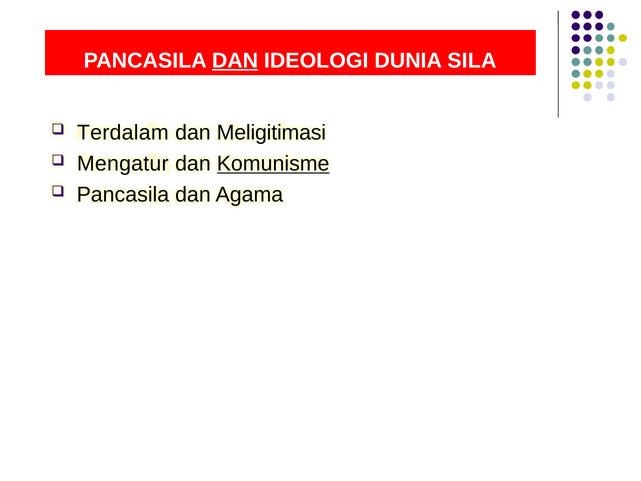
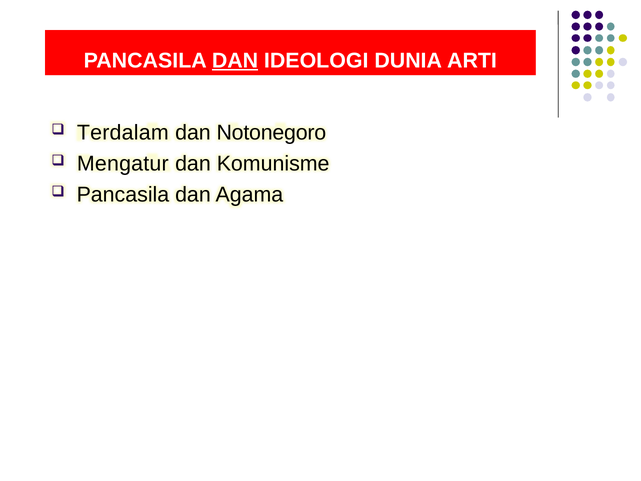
SILA: SILA -> ARTI (472, 61)
Meligitimasi: Meligitimasi -> Notonegoro (271, 133)
Komunisme underline: present -> none (273, 164)
